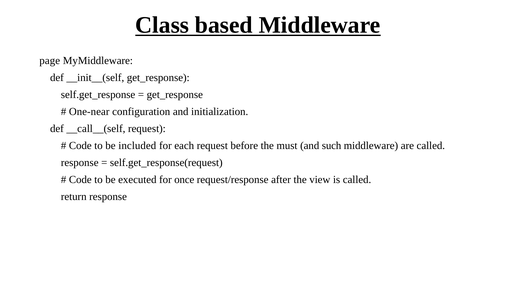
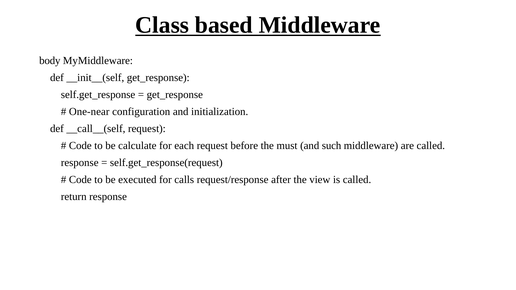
page: page -> body (50, 61)
included: included -> calculate (137, 146)
once: once -> calls (184, 180)
